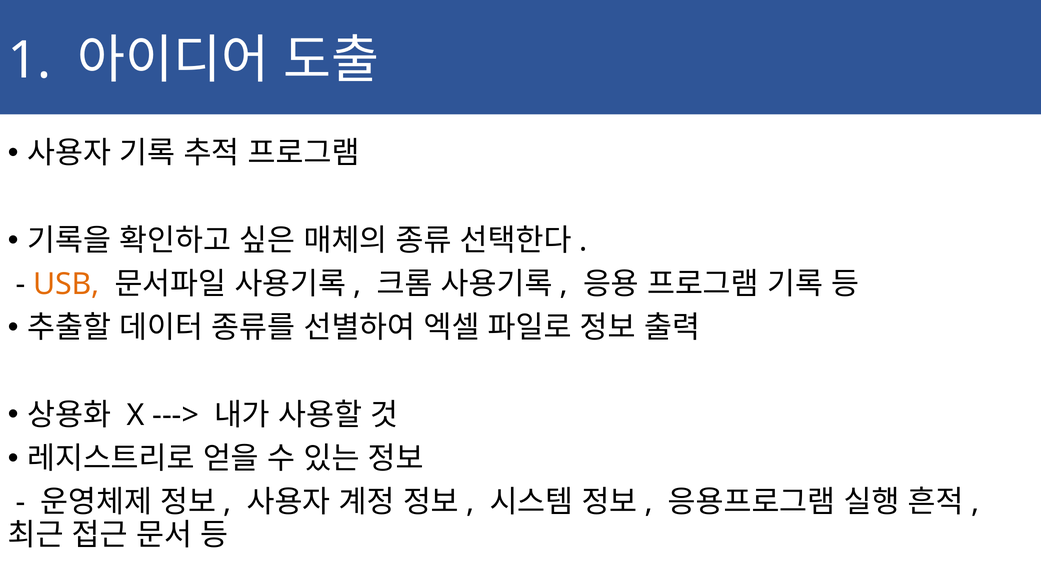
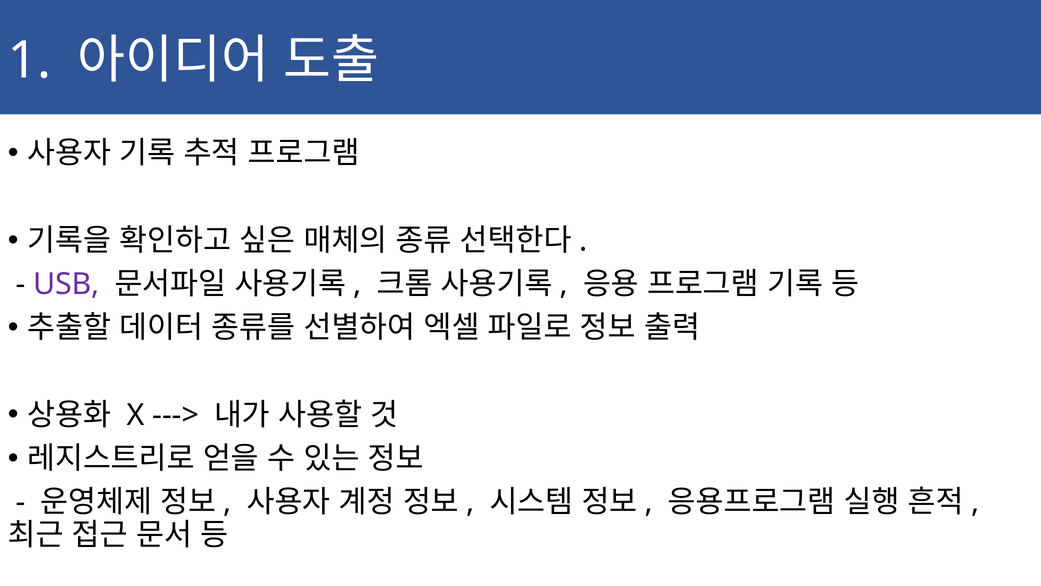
USB colour: orange -> purple (66, 284)
